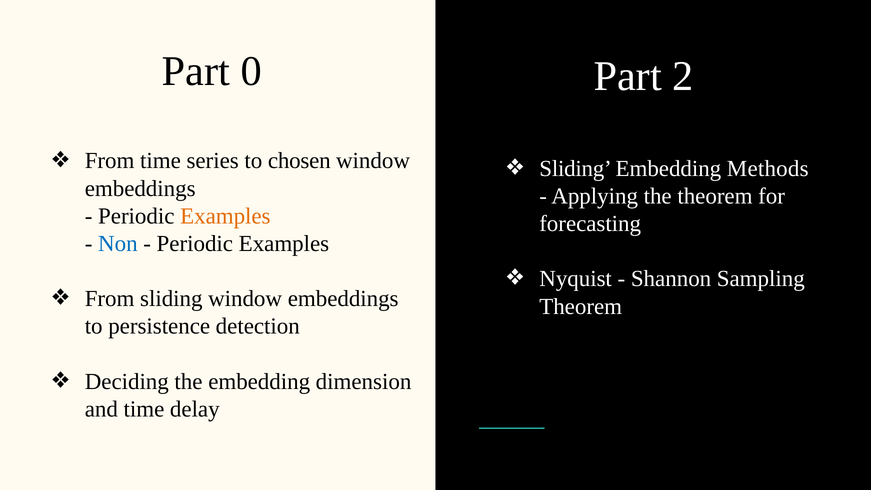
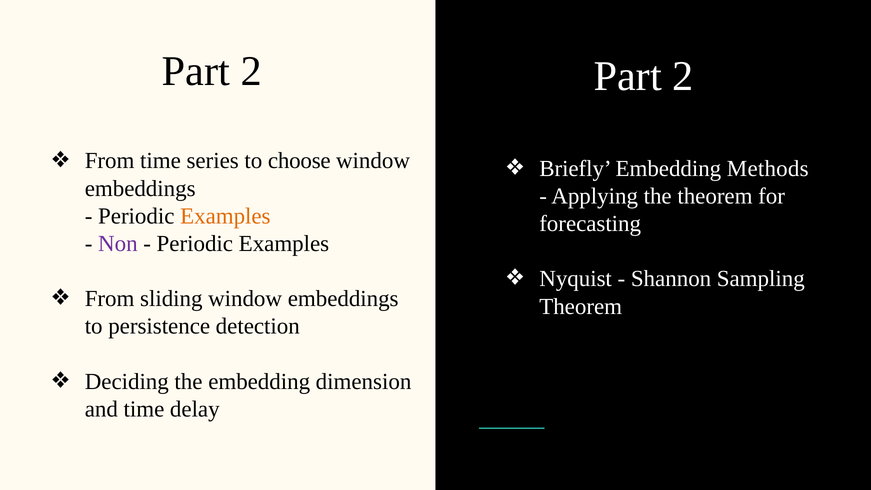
0: 0 -> 2 (251, 72)
chosen: chosen -> choose (299, 161)
Sliding: Sliding -> Briefly (575, 169)
Non colour: blue -> purple (118, 244)
